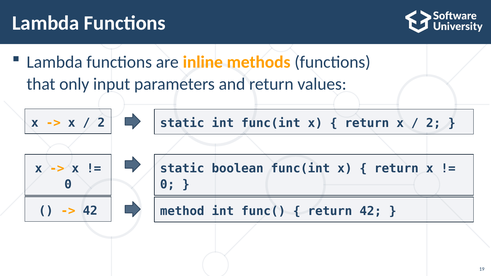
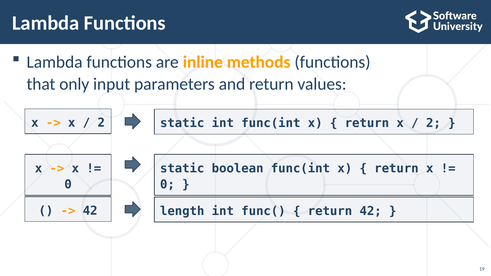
method: method -> length (182, 211)
